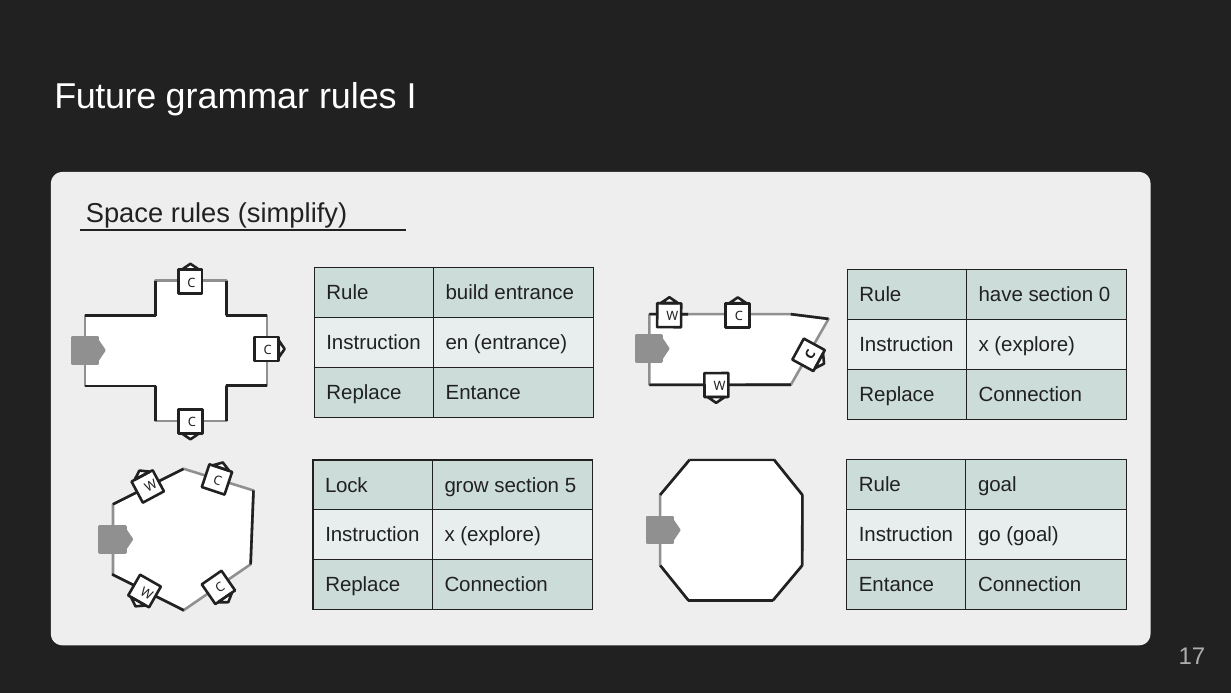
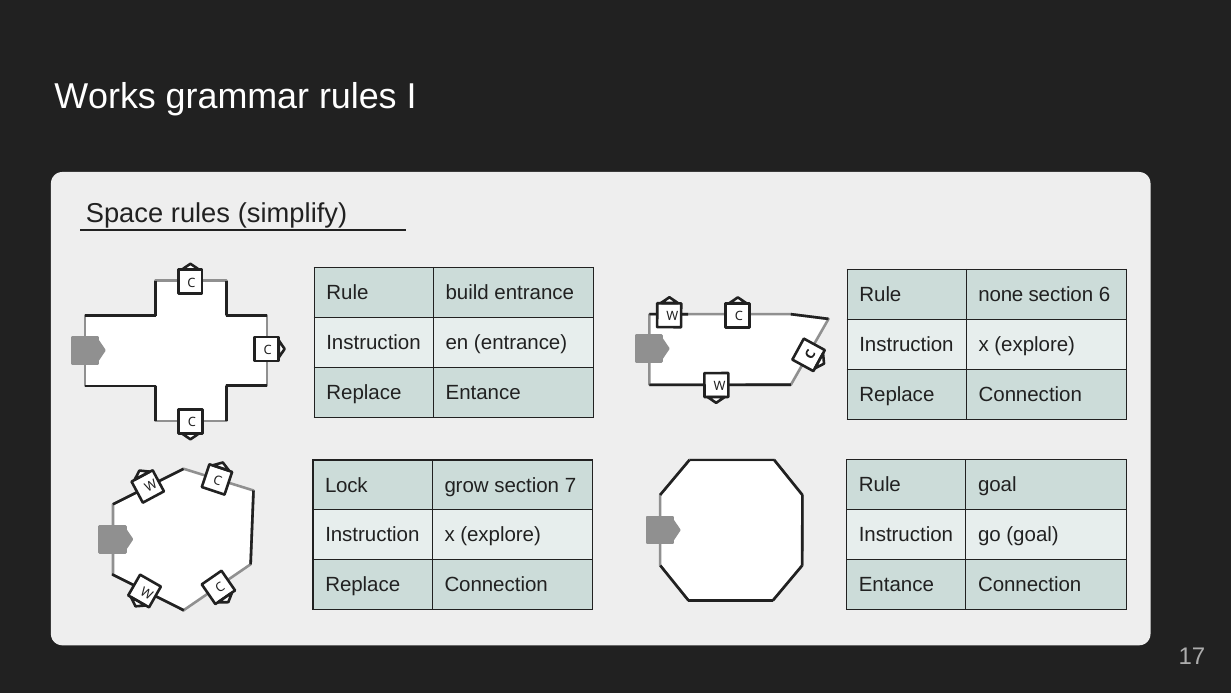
Future: Future -> Works (105, 96)
have: have -> none (1001, 295)
0: 0 -> 6 (1105, 295)
5: 5 -> 7 (570, 485)
